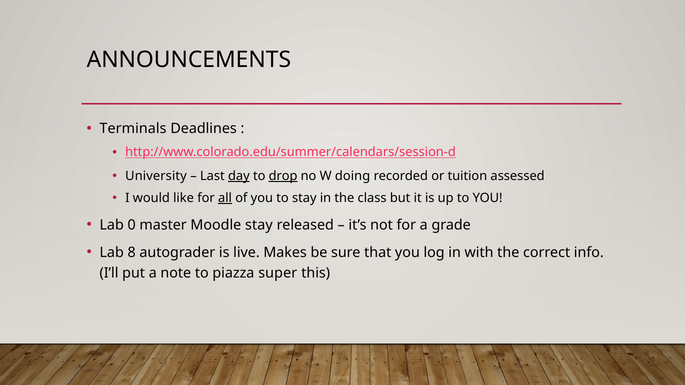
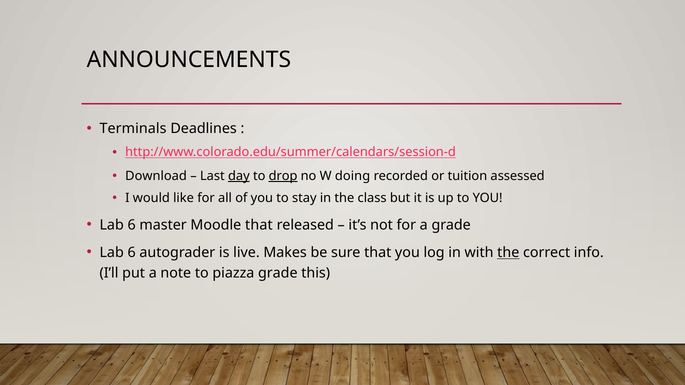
University: University -> Download (156, 176)
all underline: present -> none (225, 198)
0: 0 -> 6 (132, 225)
Moodle stay: stay -> that (259, 225)
8: 8 -> 6 (132, 253)
the underline: none -> present (508, 253)
piazza super: super -> grade (278, 273)
